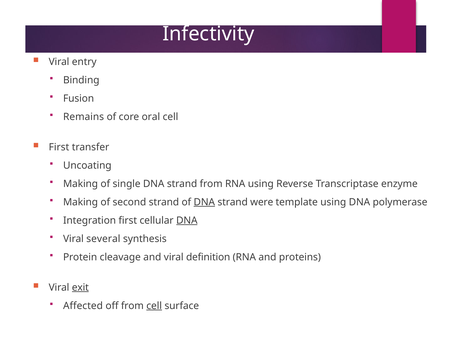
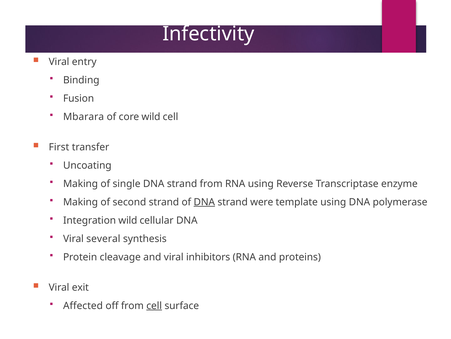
Remains: Remains -> Mbarara (84, 116)
core oral: oral -> wild (151, 116)
Integration first: first -> wild (128, 220)
DNA underline: present -> none (187, 220)
definition: definition -> inhibitors (208, 256)
exit underline: present -> none (80, 287)
